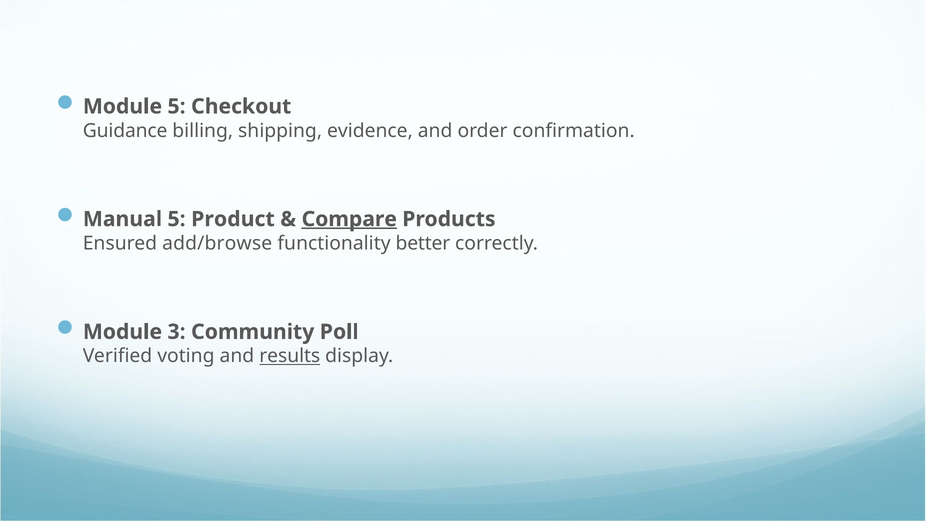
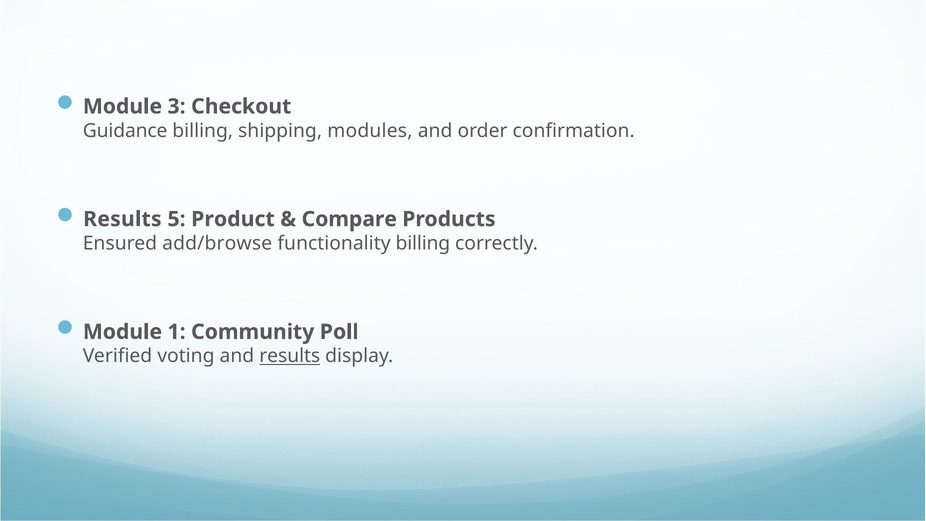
Module 5: 5 -> 3 (177, 106)
evidence: evidence -> modules (370, 131)
Manual: Manual -> Results (122, 219)
Compare underline: present -> none (349, 219)
functionality better: better -> billing (423, 243)
3: 3 -> 1 (177, 332)
